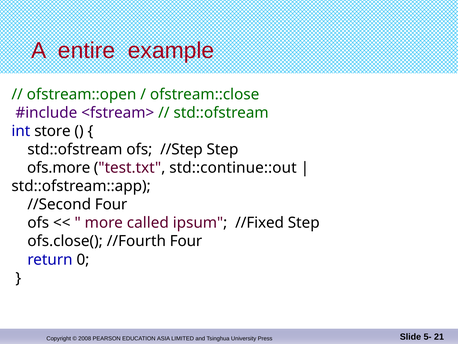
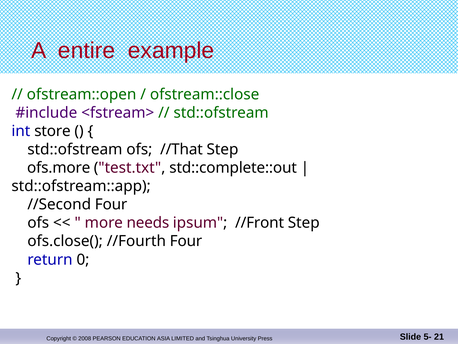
//Step: //Step -> //That (181, 149)
std::continue::out: std::continue::out -> std::complete::out (233, 168)
called: called -> needs (148, 223)
//Fixed: //Fixed -> //Front (260, 223)
